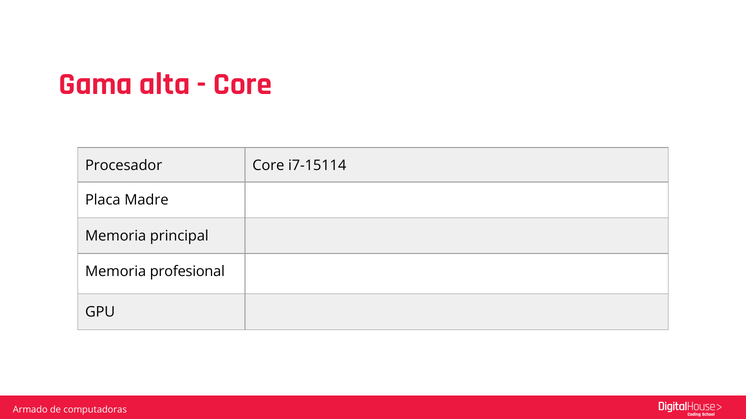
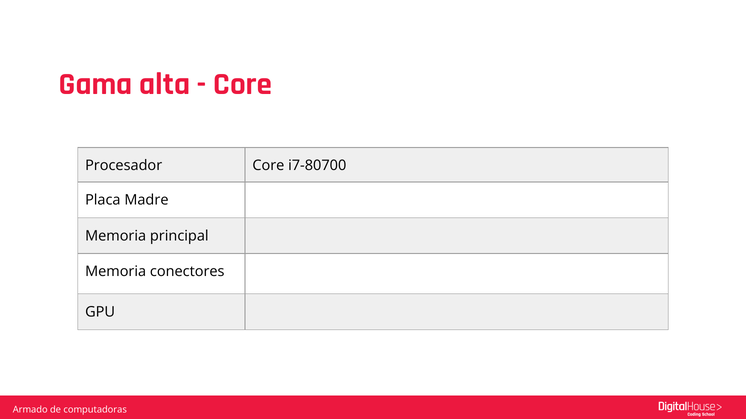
i7-15114: i7-15114 -> i7-80700 (317, 166)
profesional: profesional -> conectores (187, 272)
